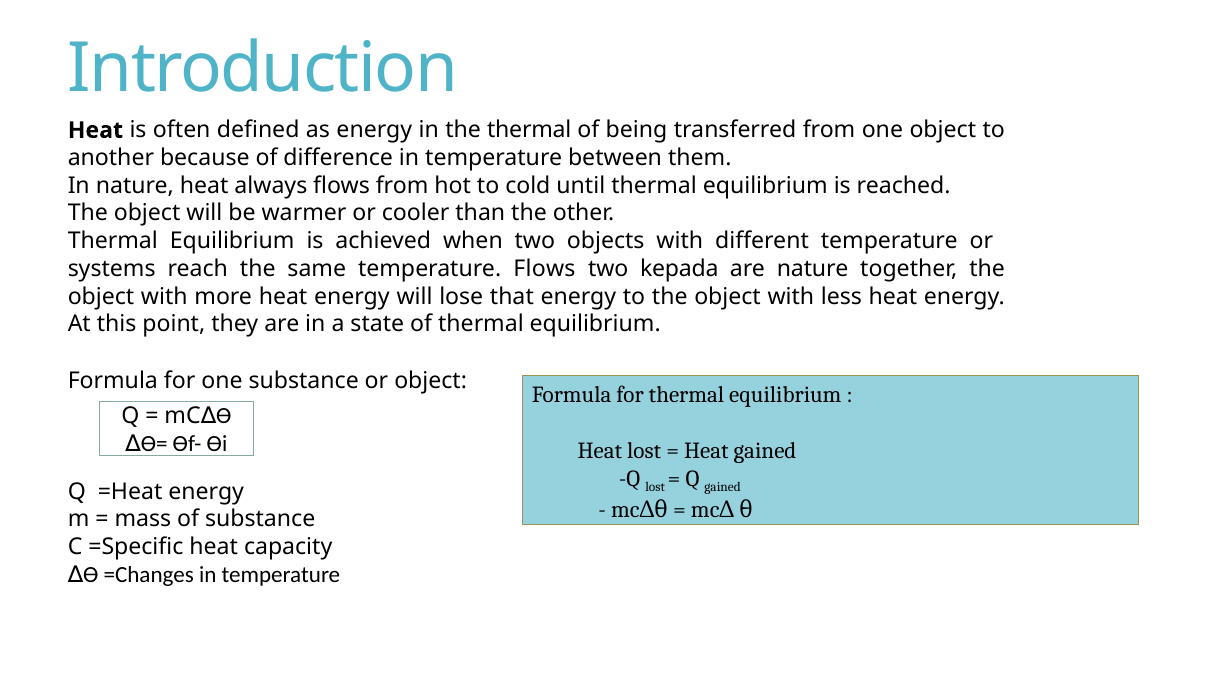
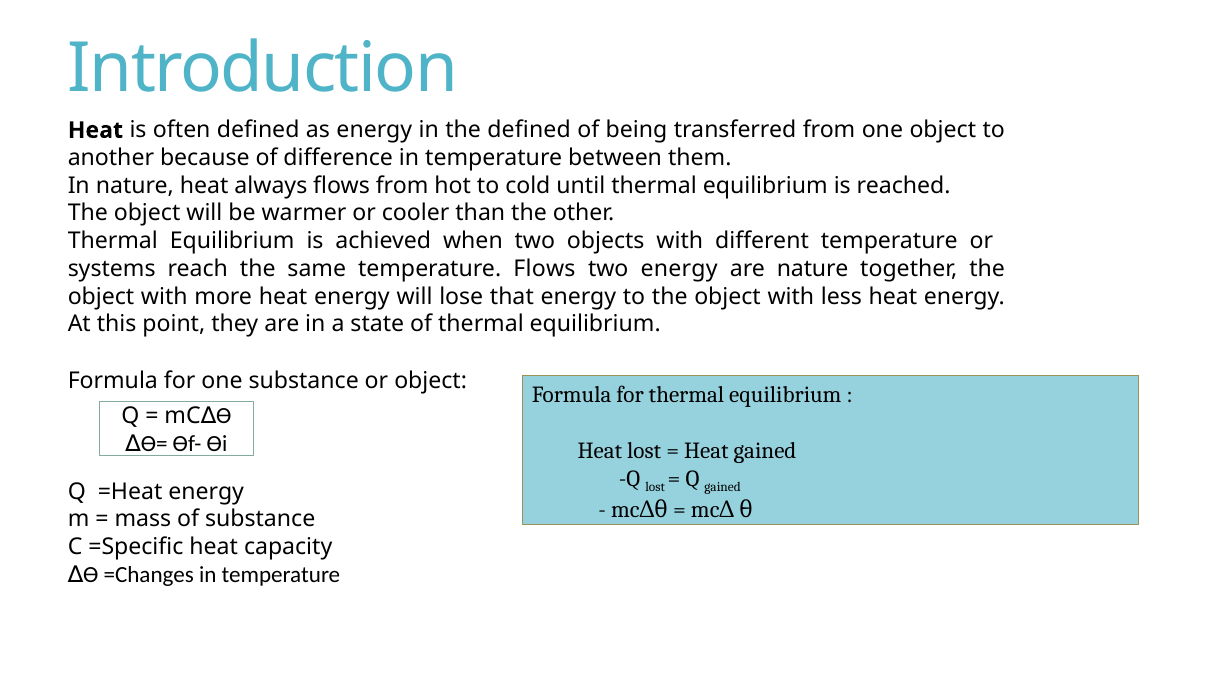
the thermal: thermal -> defined (529, 130)
two kepada: kepada -> energy (679, 269)
